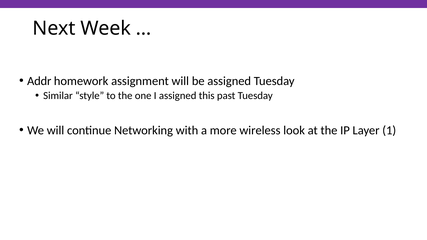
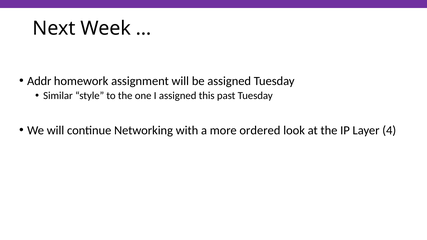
wireless: wireless -> ordered (260, 130)
1: 1 -> 4 (389, 130)
